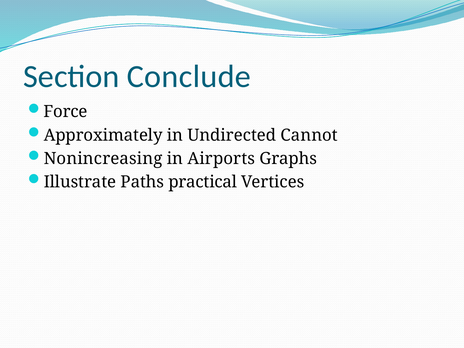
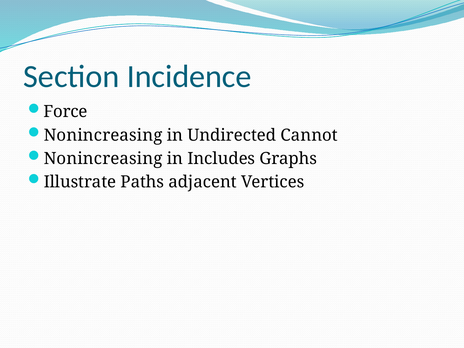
Conclude: Conclude -> Incidence (189, 77)
Approximately: Approximately -> Nonincreasing (103, 135)
Airports: Airports -> Includes (221, 159)
practical: practical -> adjacent (203, 182)
